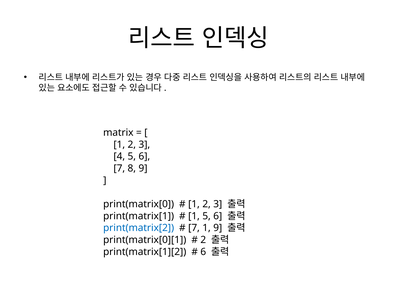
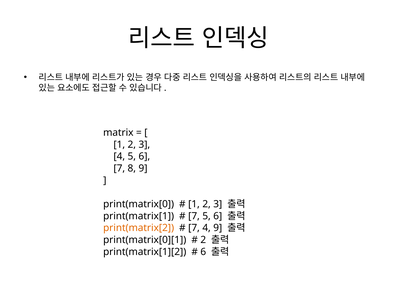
1: 1 -> 7 (194, 216)
print(matrix[2 colour: blue -> orange (139, 228)
7 1: 1 -> 4 (207, 228)
